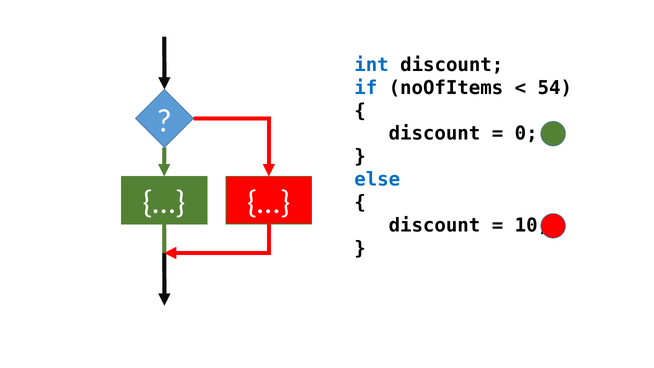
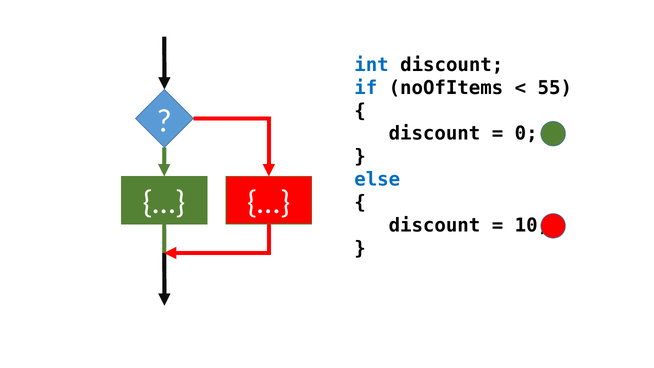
54: 54 -> 55 (555, 88)
